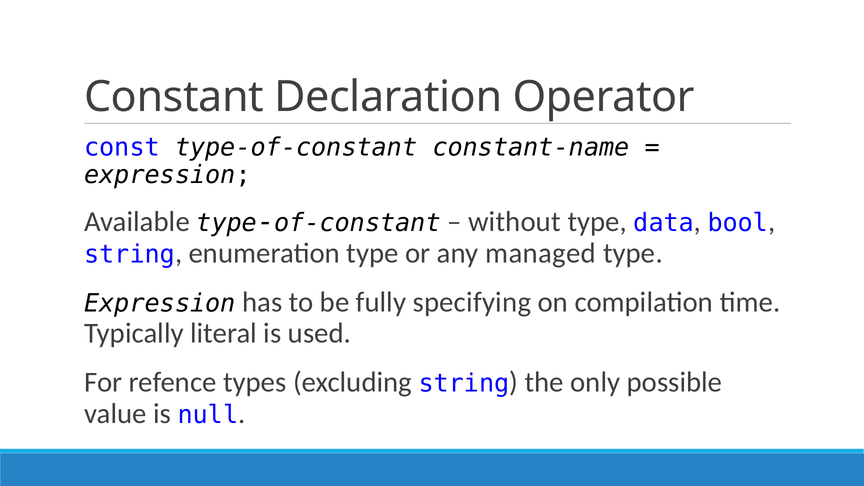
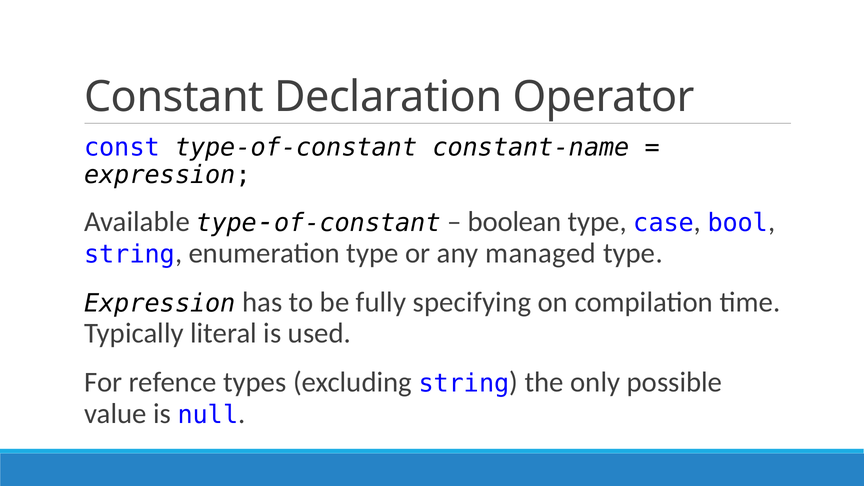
without: without -> boolean (515, 222)
data: data -> case (664, 223)
